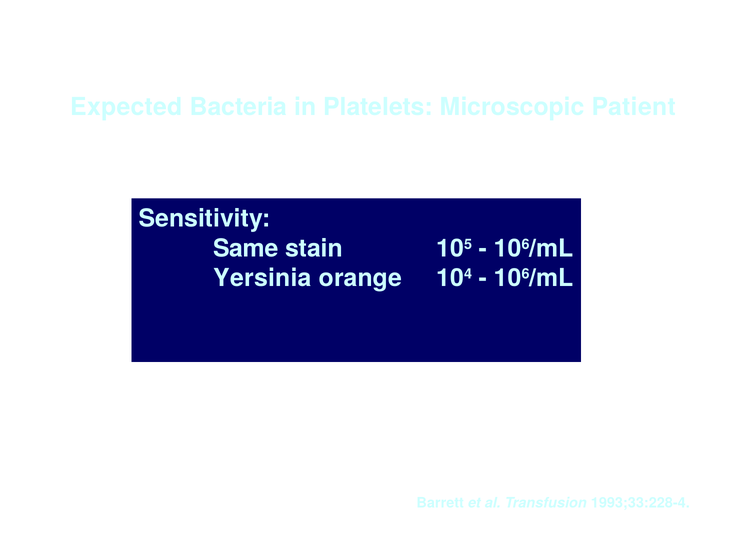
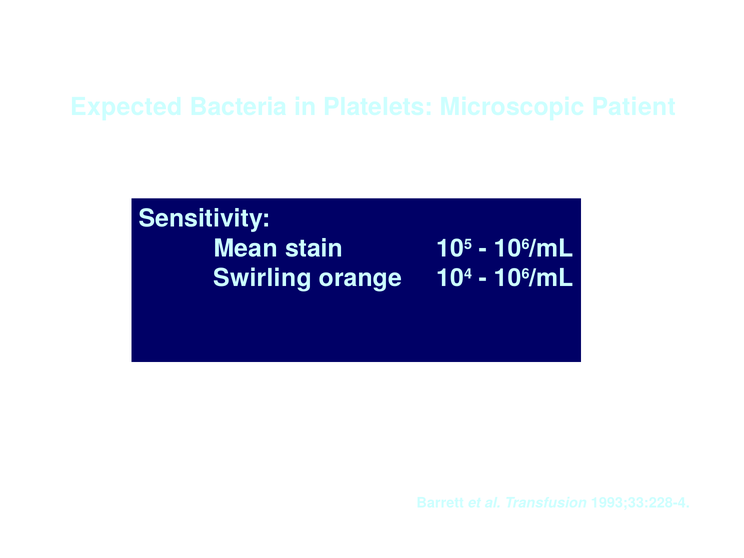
Same: Same -> Mean (246, 248)
Yersinia: Yersinia -> Swirling (263, 278)
